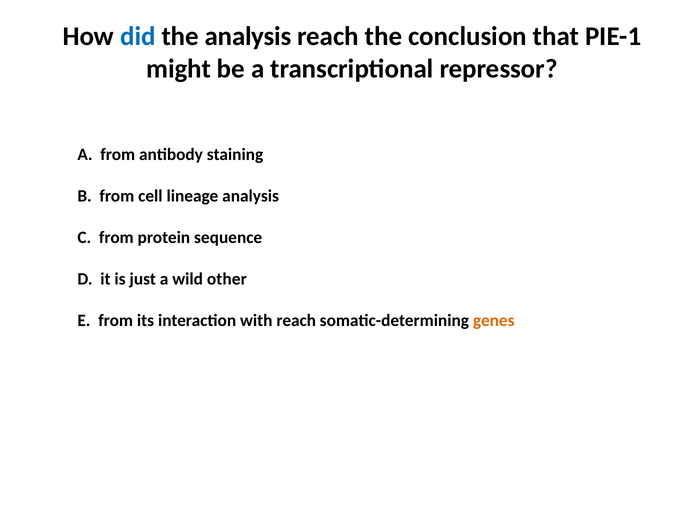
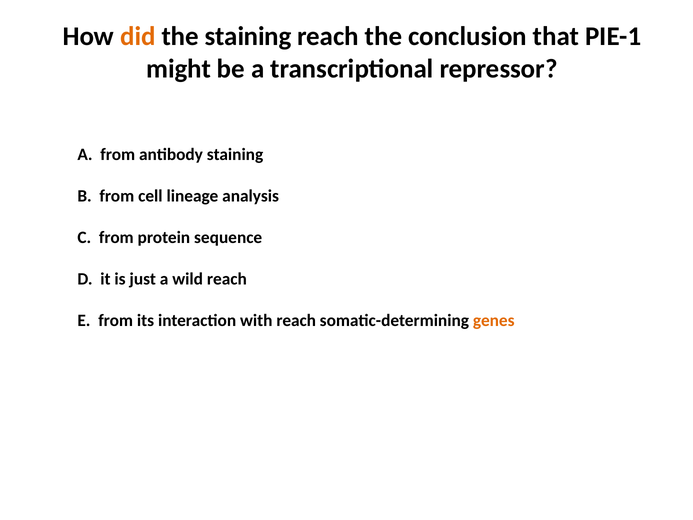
did colour: blue -> orange (138, 36)
the analysis: analysis -> staining (248, 36)
wild other: other -> reach (227, 279)
